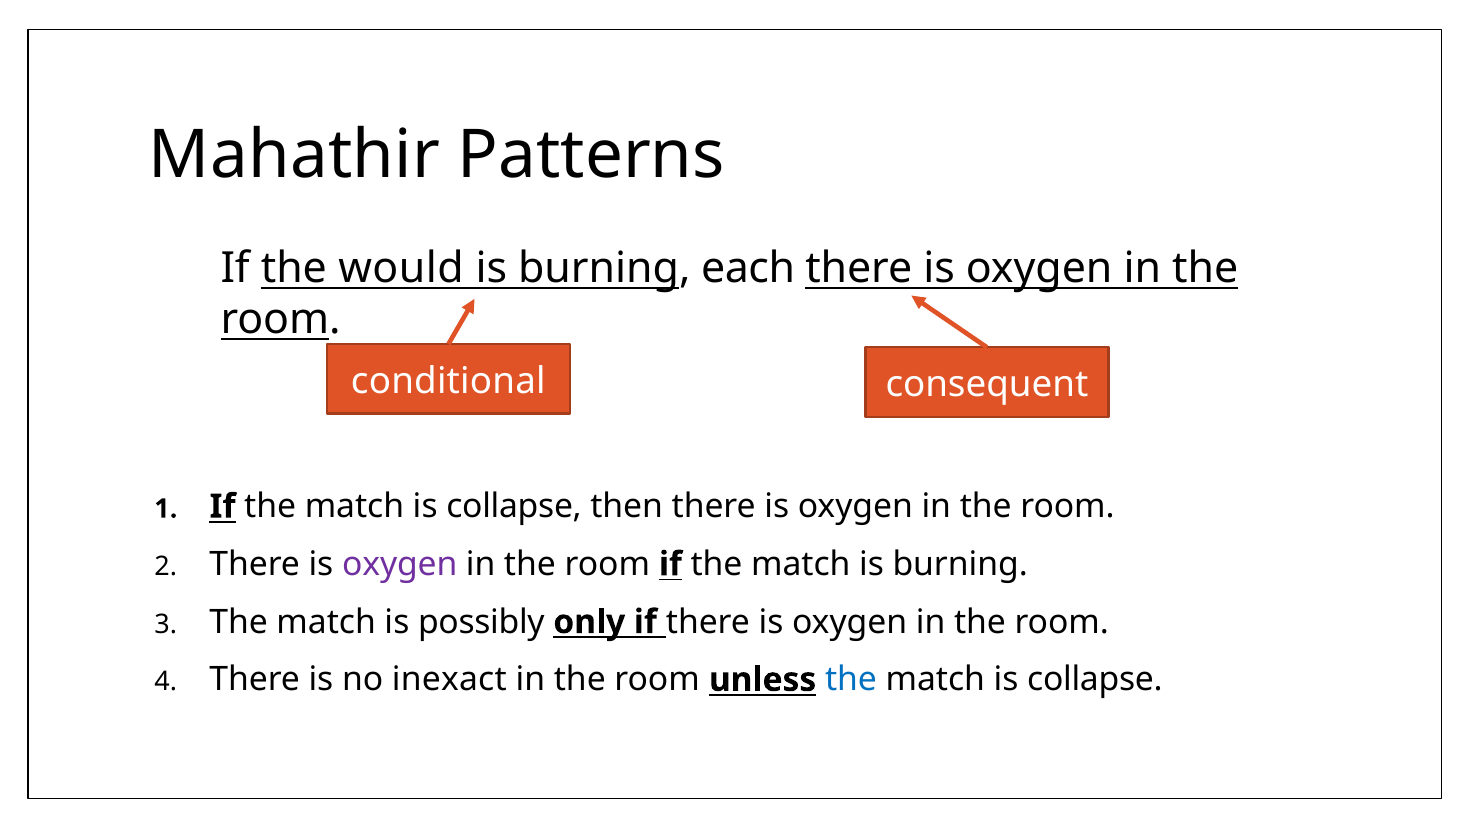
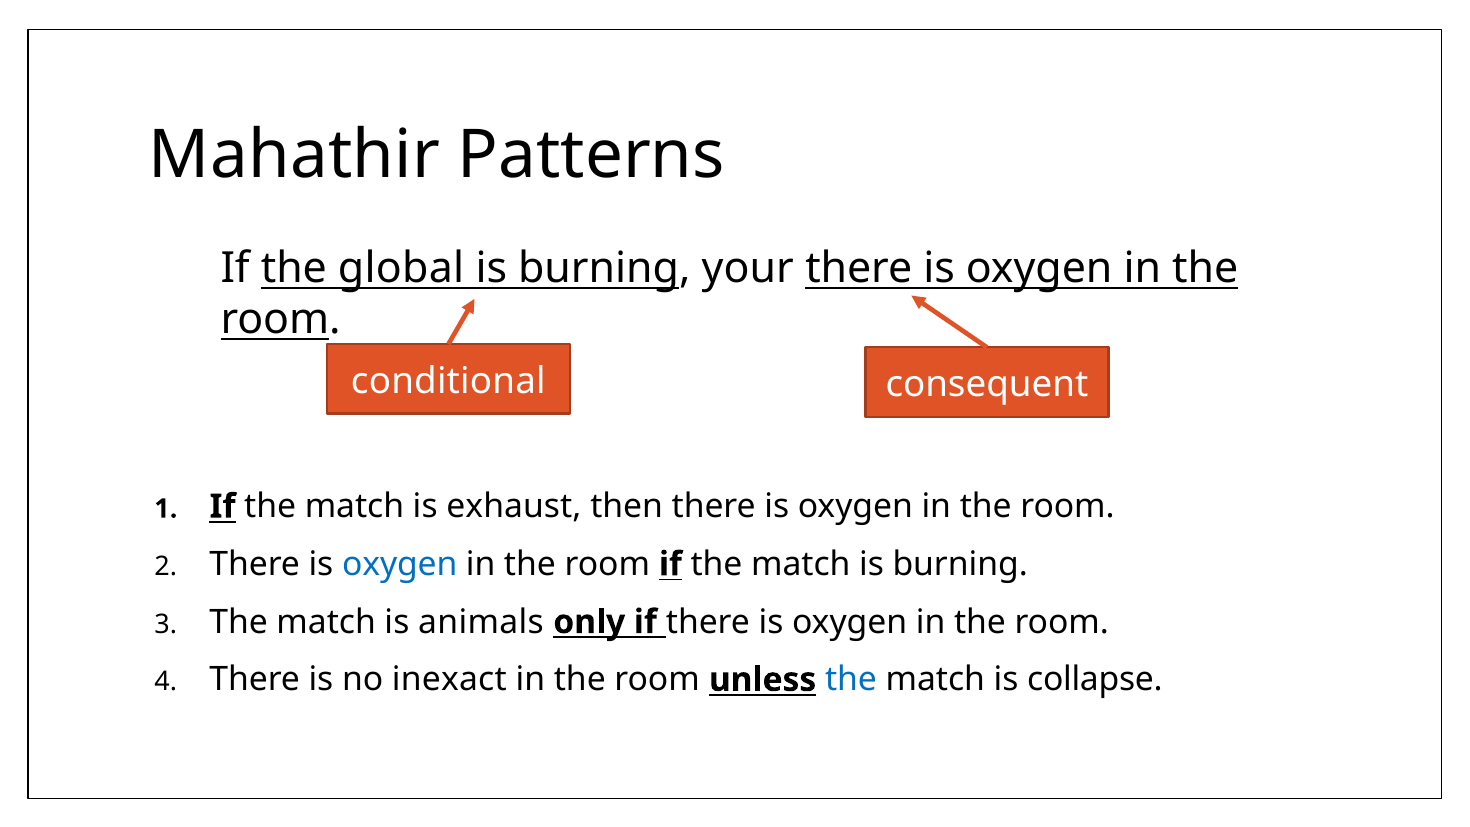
would: would -> global (401, 268)
each: each -> your (748, 268)
collapse: collapse -> exhaust (514, 506)
oxygen colour: purple -> blue (400, 564)
possibly: possibly -> animals (481, 622)
